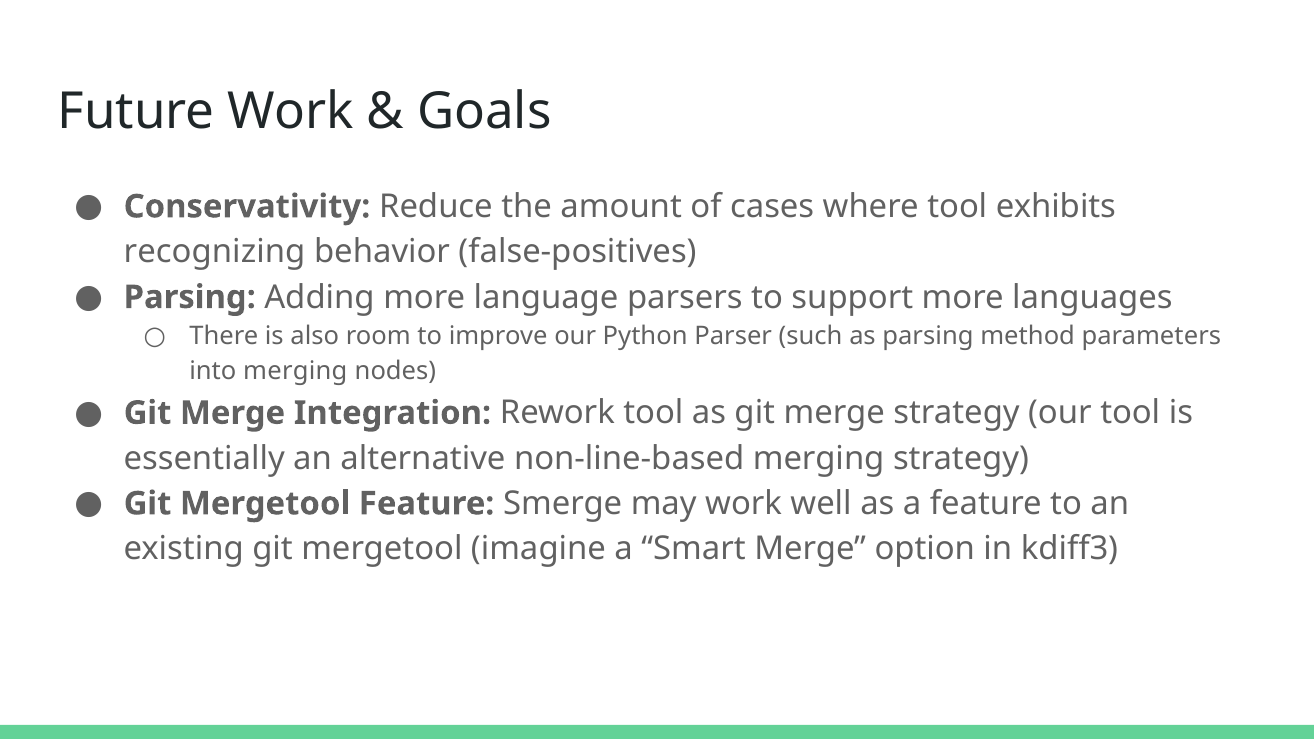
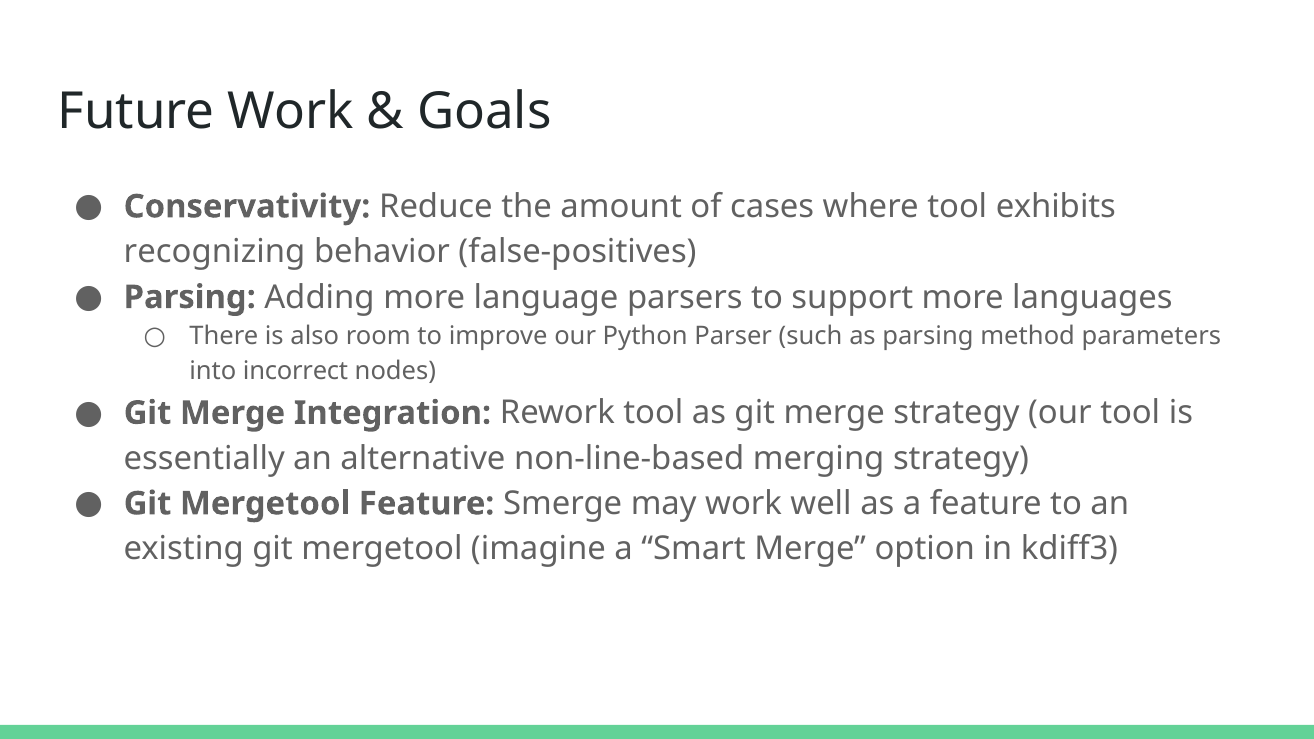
into merging: merging -> incorrect (296, 372)
